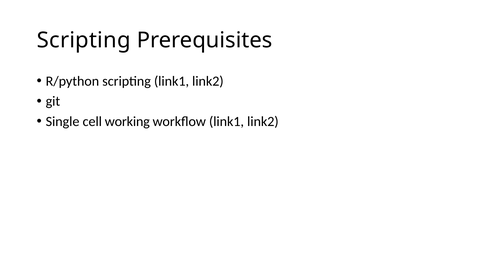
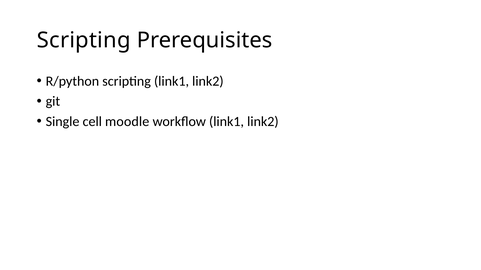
working: working -> moodle (127, 122)
